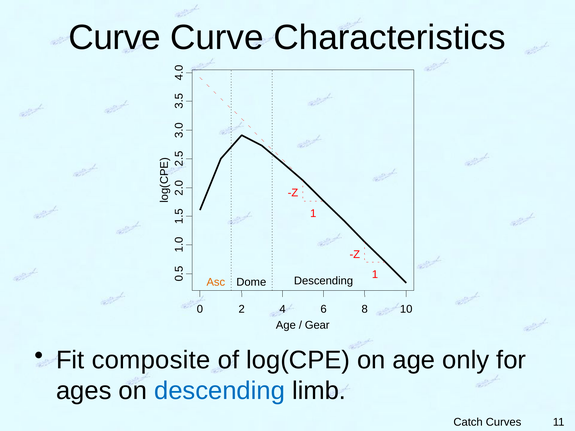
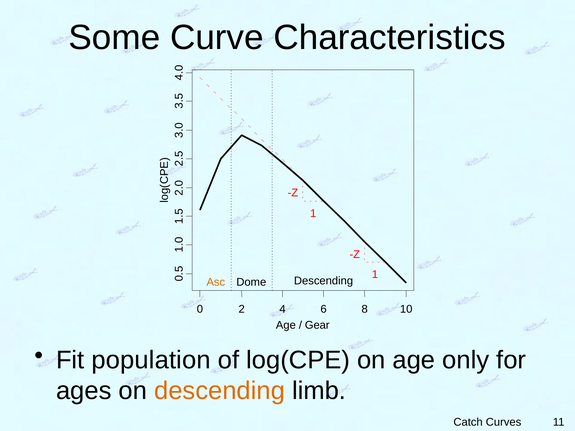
Curve: Curve -> Some (114, 37)
composite: composite -> population (151, 360)
descending colour: blue -> orange (220, 391)
